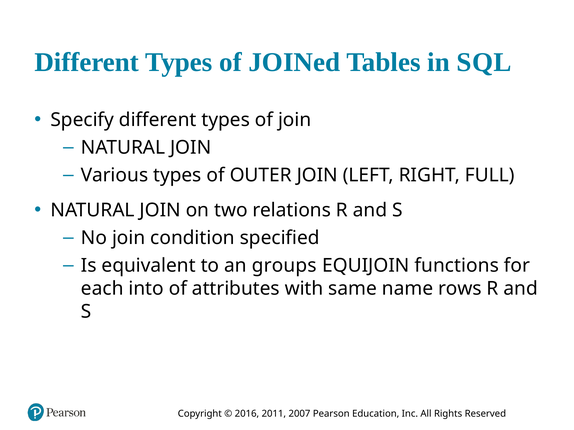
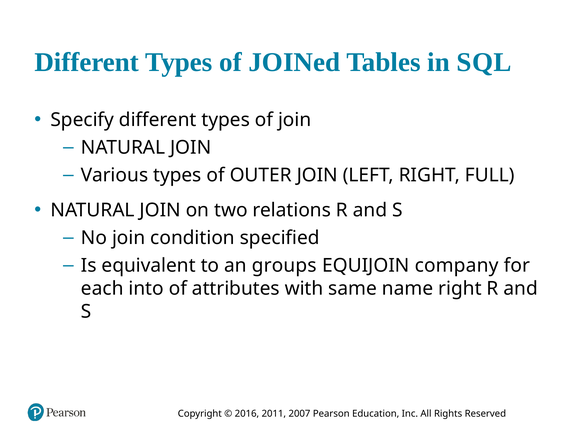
functions: functions -> company (457, 266)
name rows: rows -> right (460, 289)
